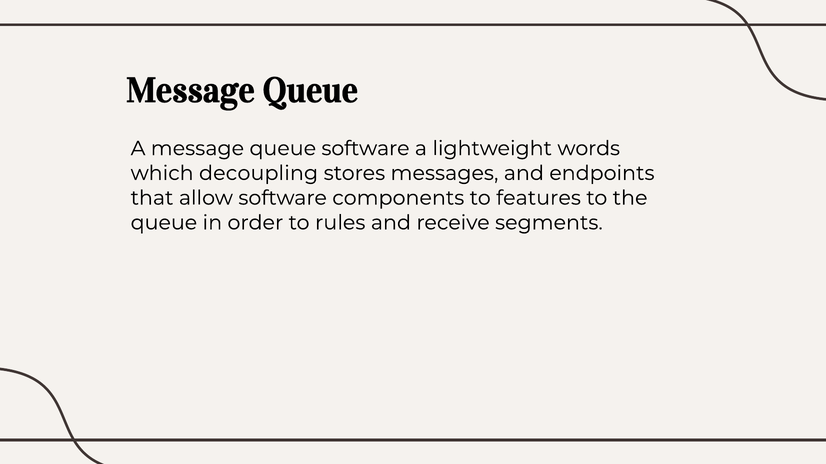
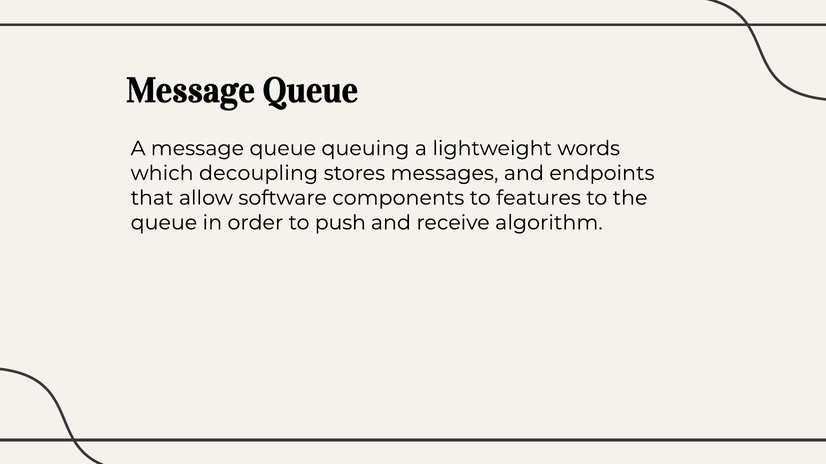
queue software: software -> queuing (365, 149)
rules: rules -> push (340, 223)
segments: segments -> algorithm (549, 223)
